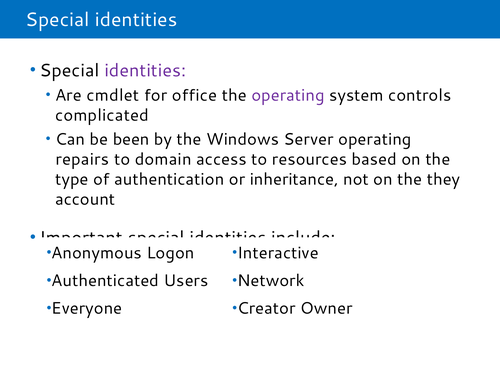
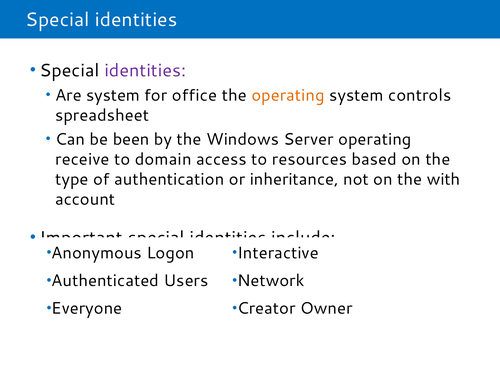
Are cmdlet: cmdlet -> system (113, 95)
operating colour: purple -> orange (288, 95)
complicated: complicated -> spreadsheet (102, 115)
repairs: repairs -> receive (82, 159)
they: they -> with (444, 179)
